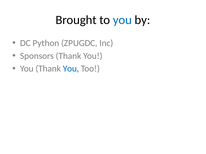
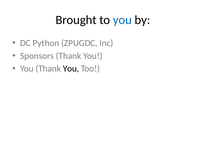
You colour: blue -> black (71, 69)
